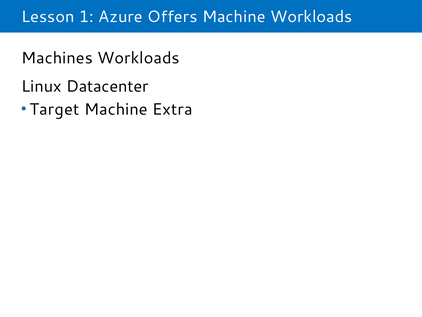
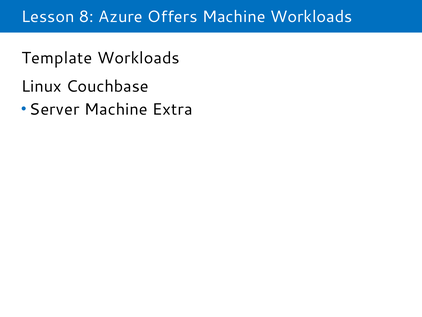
1: 1 -> 8 (86, 17)
Machines: Machines -> Template (57, 58)
Datacenter: Datacenter -> Couchbase (107, 86)
Target: Target -> Server (54, 109)
